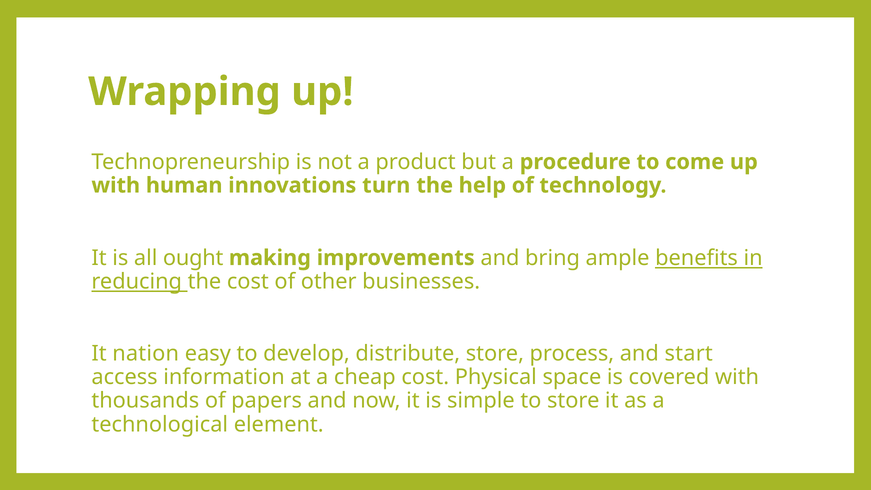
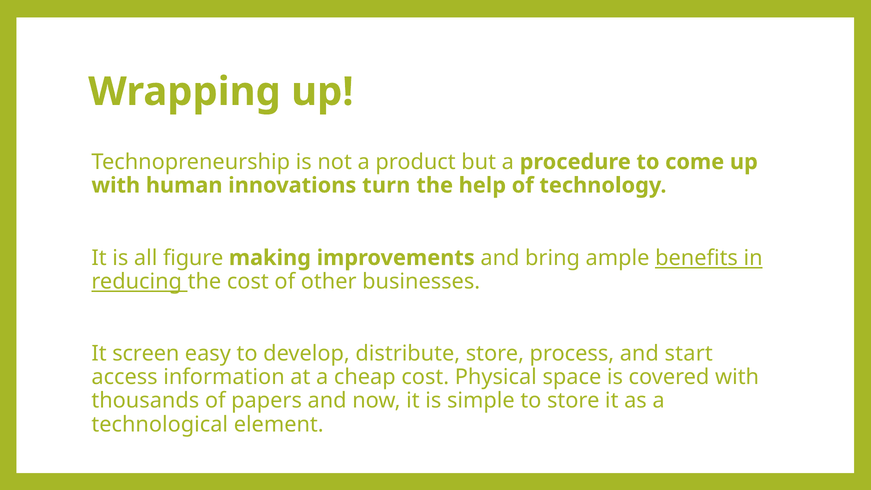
ought: ought -> figure (193, 258)
nation: nation -> screen (146, 354)
